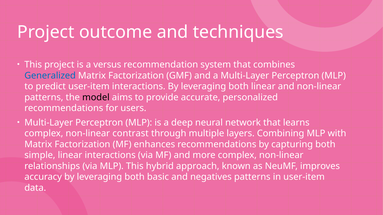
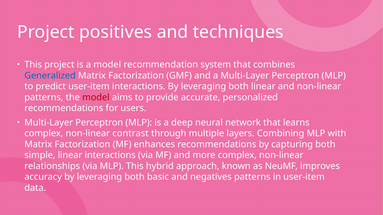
outcome: outcome -> positives (116, 32)
a versus: versus -> model (107, 65)
model colour: black -> red (96, 97)
